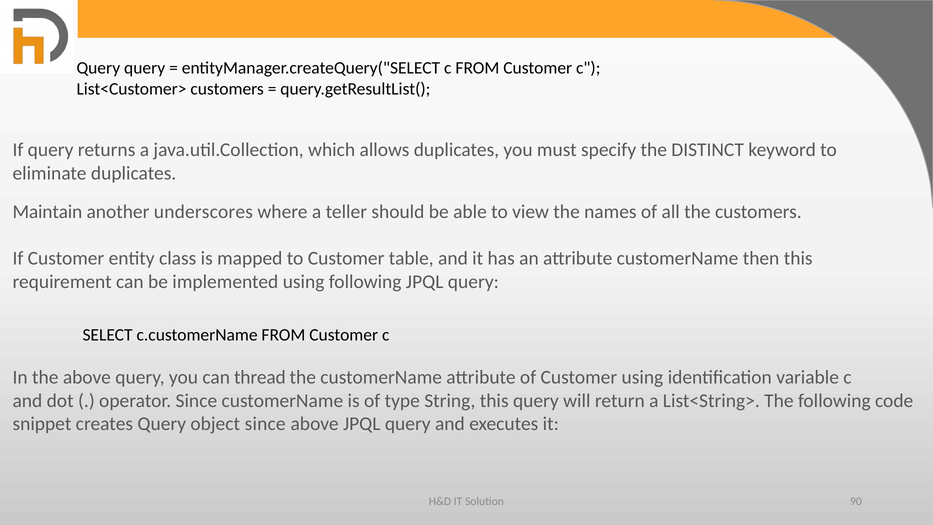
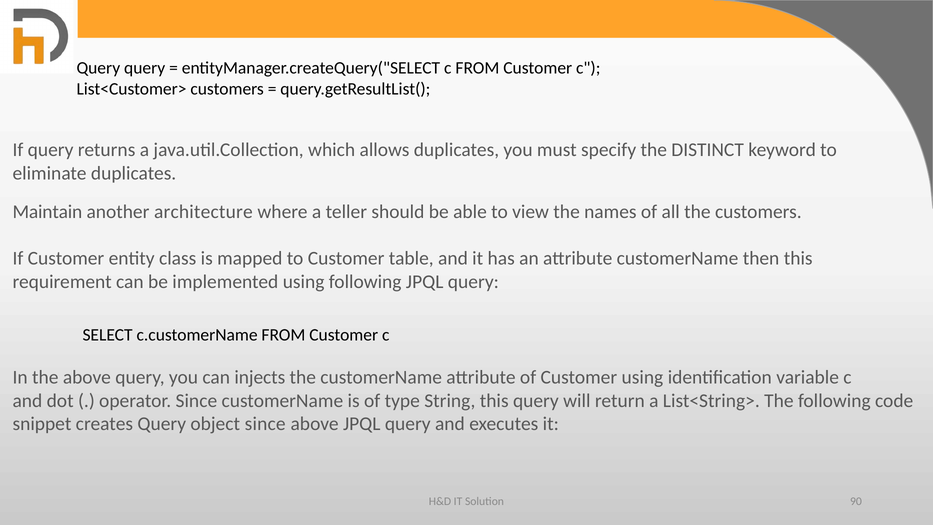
underscores: underscores -> architecture (203, 212)
thread: thread -> injects (260, 377)
